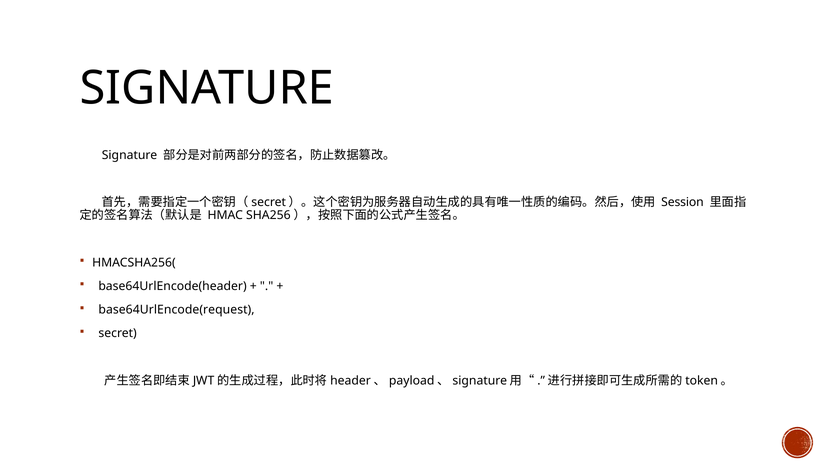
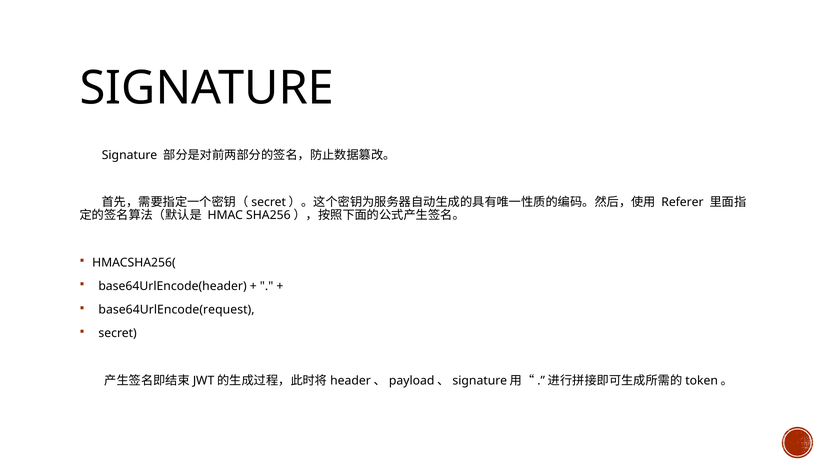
Session: Session -> Referer (682, 202)
